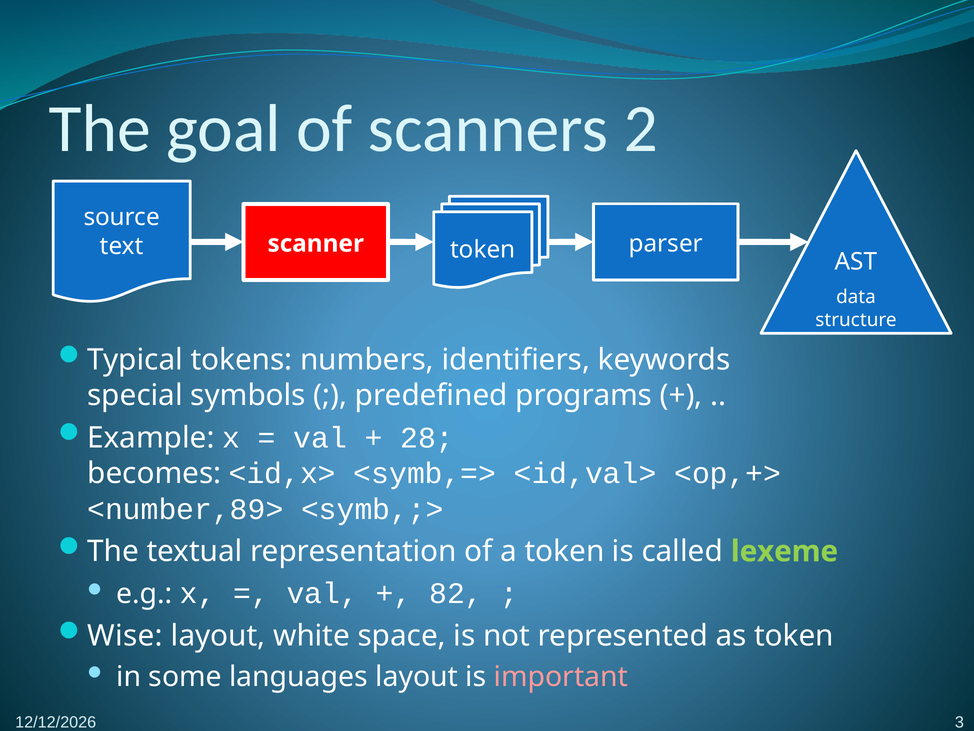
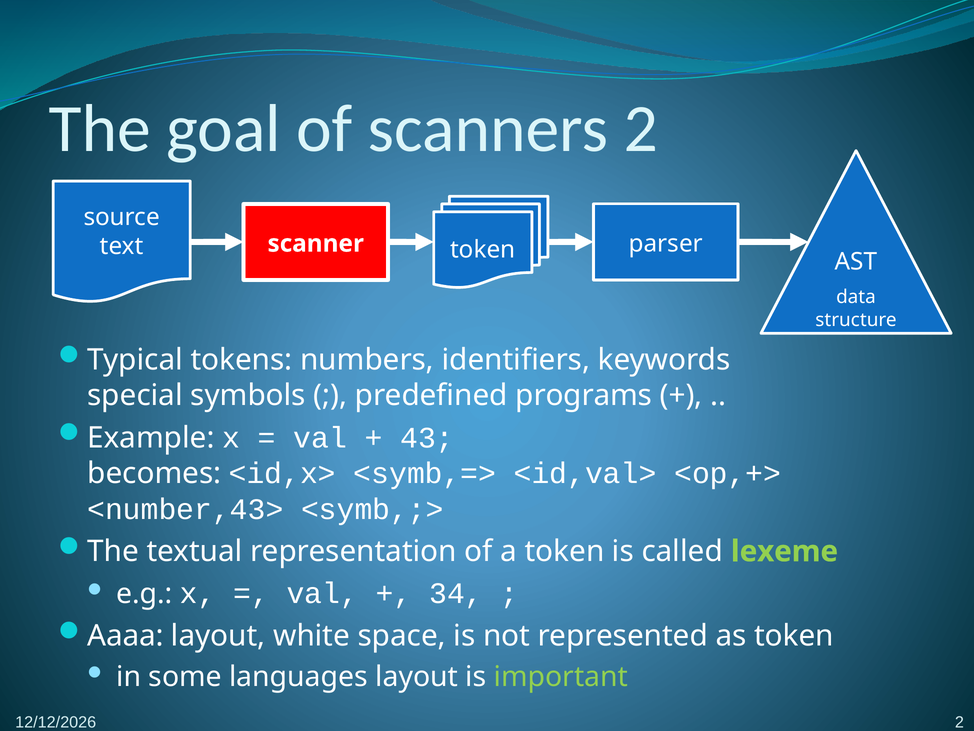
28: 28 -> 43 (427, 437)
<number,89>: <number,89> -> <number,43> (185, 509)
82: 82 -> 34 (456, 593)
Wise: Wise -> Aaaa (125, 635)
important colour: pink -> light green (561, 676)
3: 3 -> 2 (959, 722)
